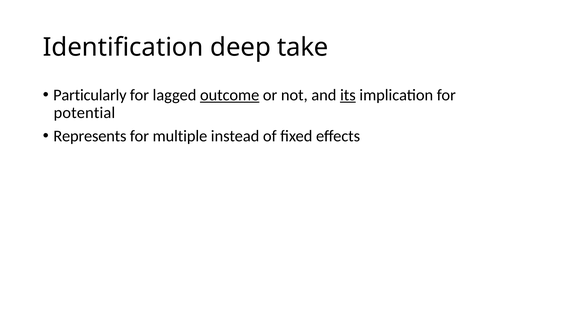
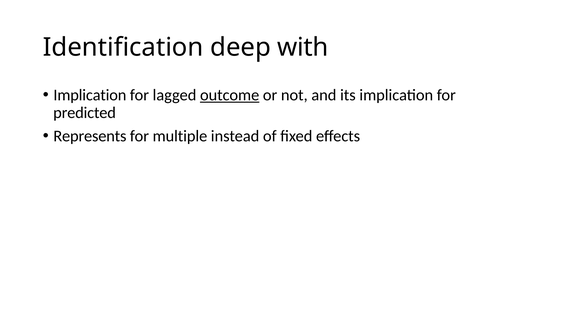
take: take -> with (303, 47)
Particularly: Particularly -> Implication (90, 95)
its underline: present -> none (348, 95)
potential: potential -> predicted (85, 113)
